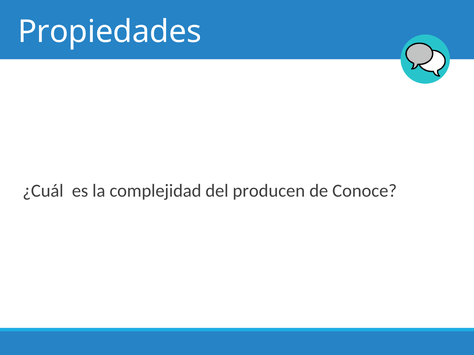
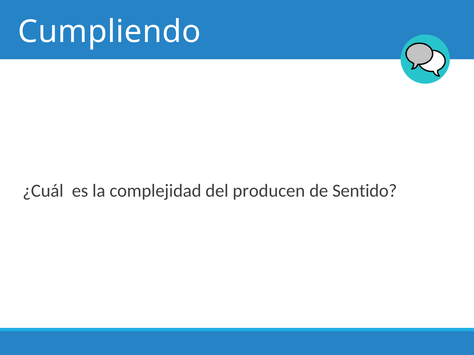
Propiedades: Propiedades -> Cumpliendo (109, 32)
Conoce: Conoce -> Sentido (365, 191)
